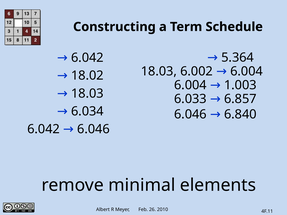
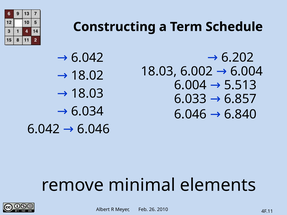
5.364: 5.364 -> 6.202 (238, 58)
1.003: 1.003 -> 5.513 (240, 85)
